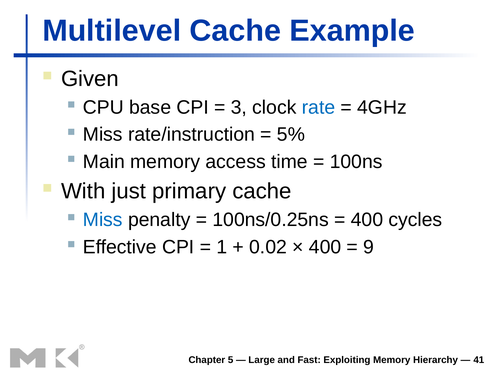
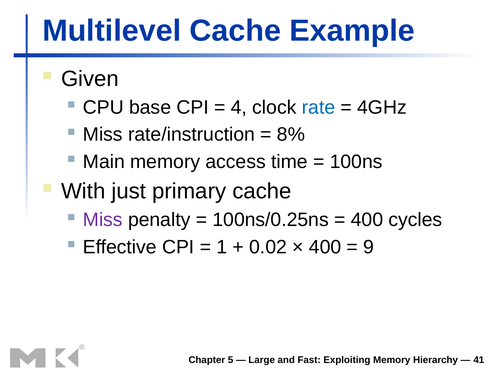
3: 3 -> 4 (239, 107)
5%: 5% -> 8% (291, 135)
Miss colour: blue -> purple (103, 220)
